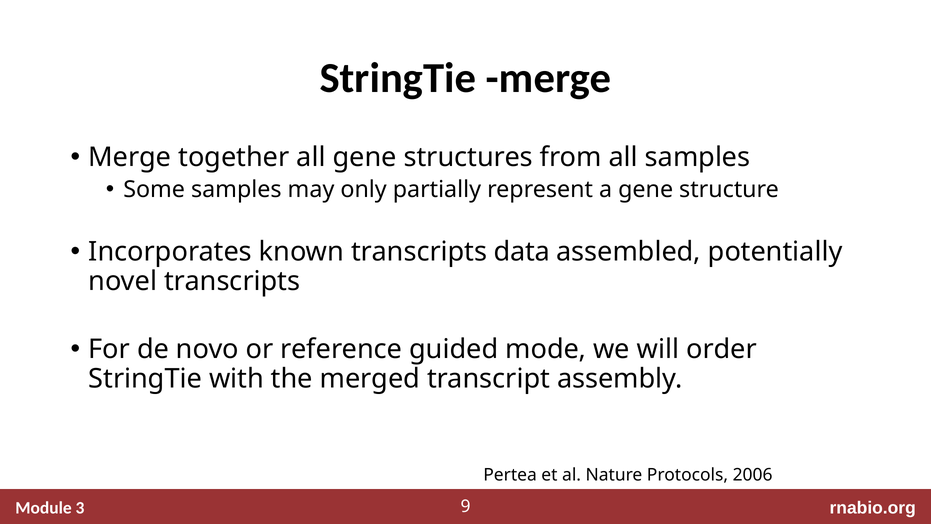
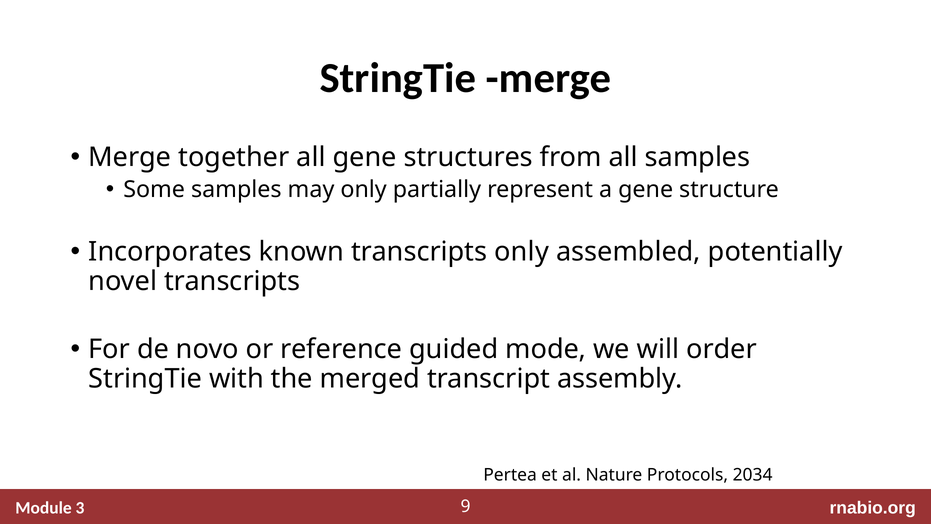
transcripts data: data -> only (522, 252)
2006: 2006 -> 2034 (753, 475)
